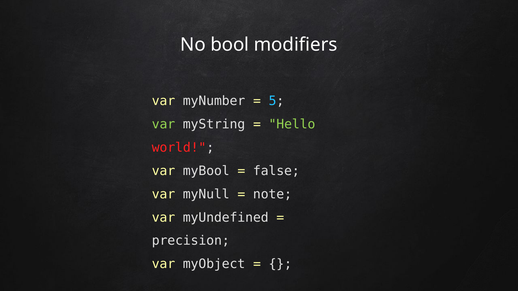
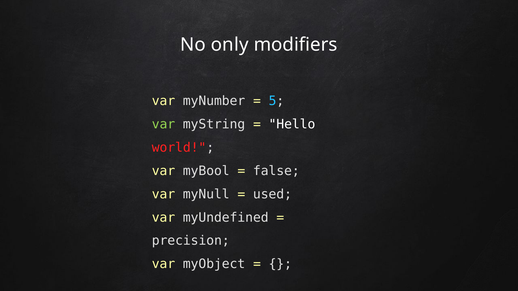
bool: bool -> only (230, 45)
Hello colour: light green -> white (292, 124)
note: note -> used (272, 194)
